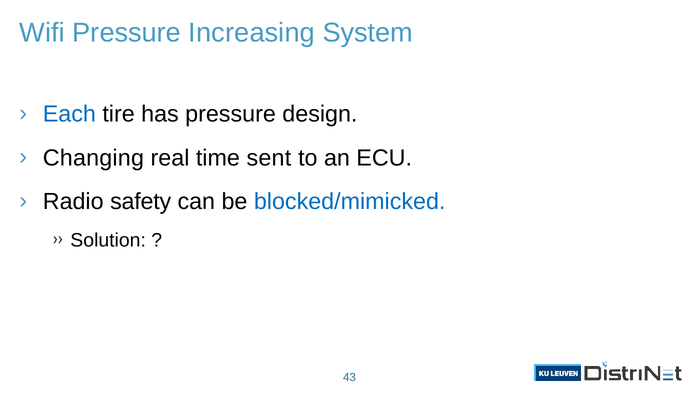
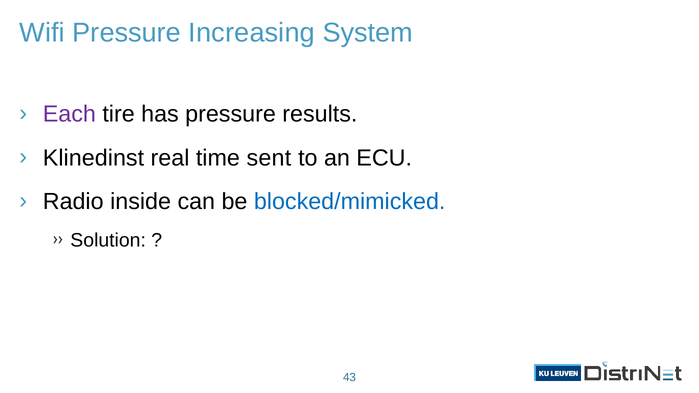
Each colour: blue -> purple (69, 114)
design: design -> results (320, 114)
Changing: Changing -> Klinedinst (93, 158)
safety: safety -> inside (141, 202)
